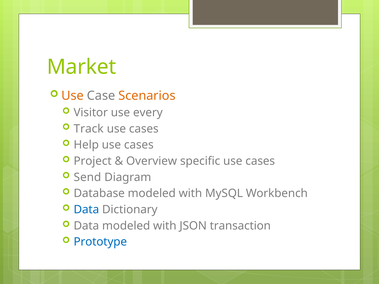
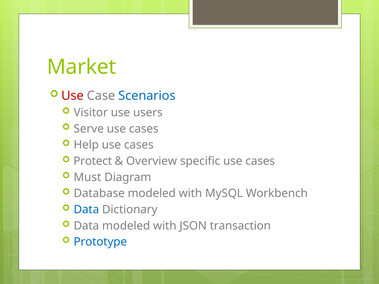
Use colour: orange -> red (72, 96)
Scenarios colour: orange -> blue (147, 96)
every: every -> users (148, 113)
Track: Track -> Serve (89, 129)
Project: Project -> Protect (93, 161)
Send: Send -> Must (87, 177)
